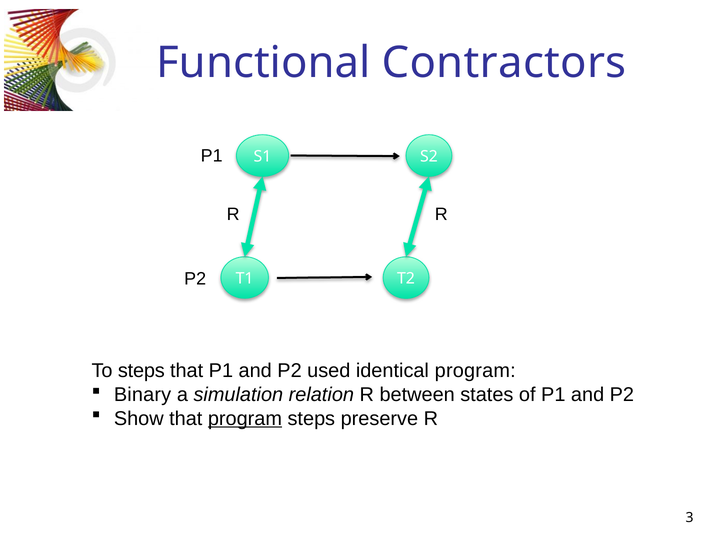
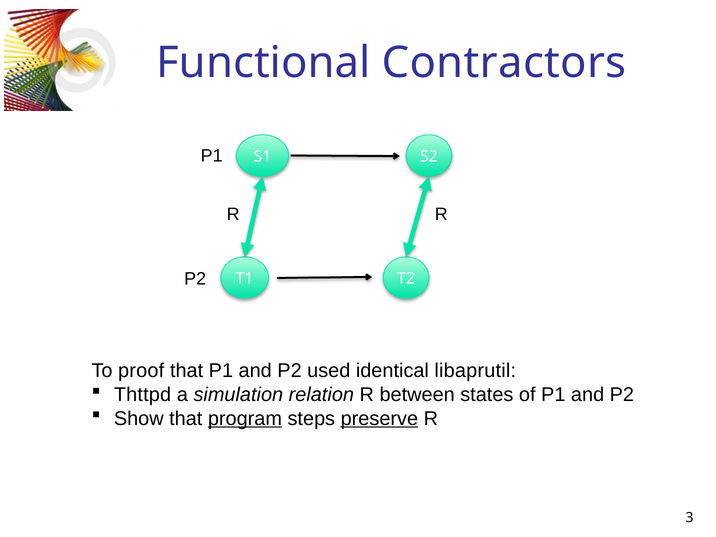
To steps: steps -> proof (141, 371)
identical program: program -> libaprutil (475, 371)
Binary: Binary -> Thttpd (143, 395)
preserve underline: none -> present (379, 419)
